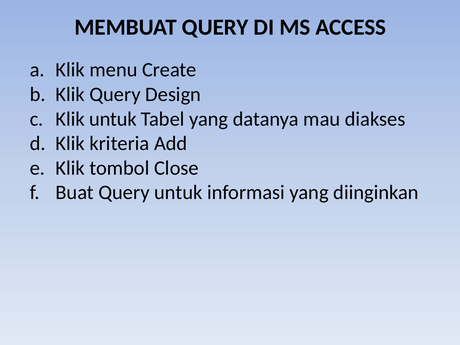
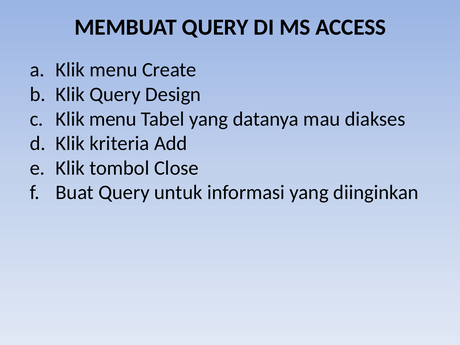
untuk: untuk -> menu (113, 119)
